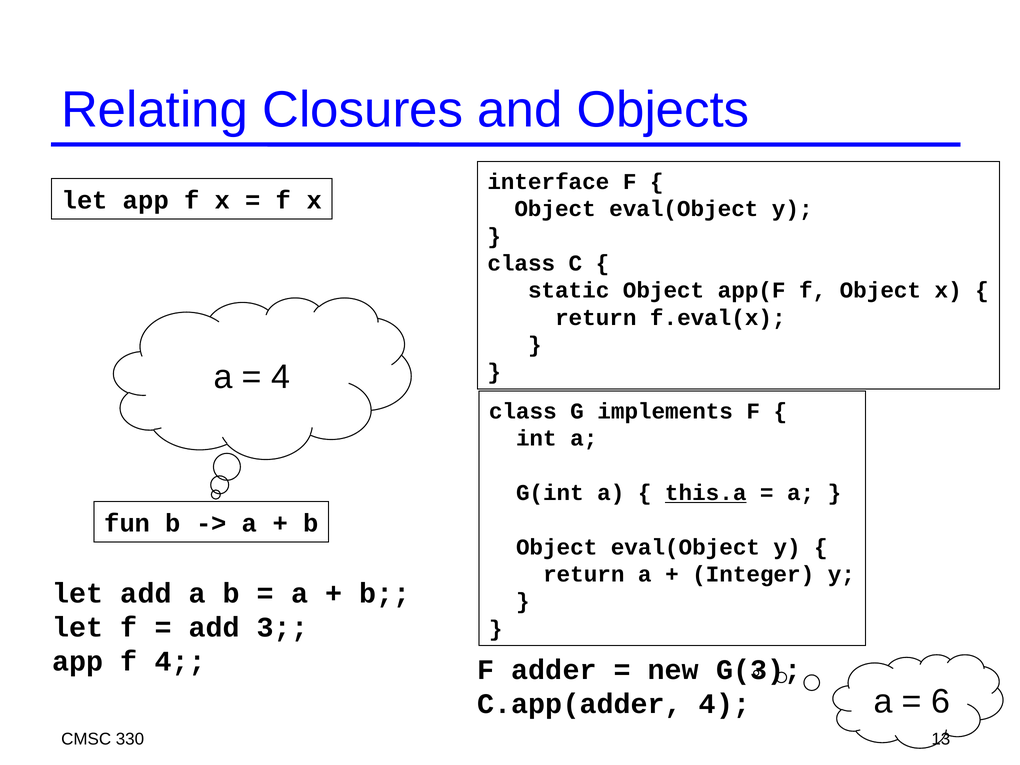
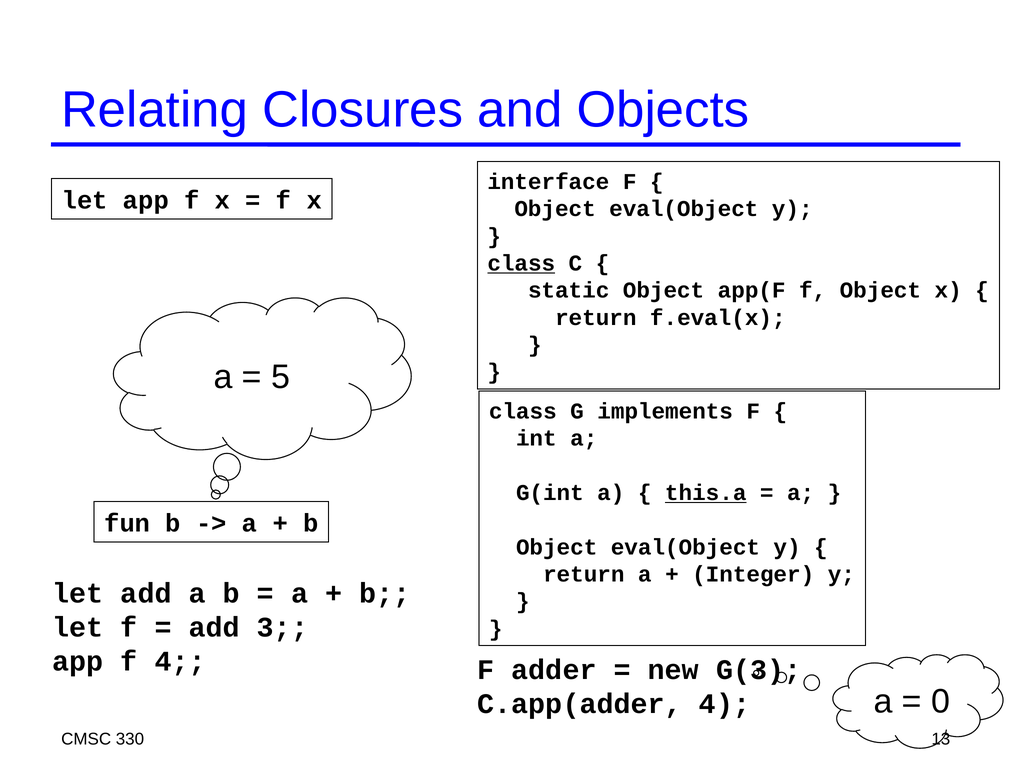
class underline: none -> present (521, 263)
4: 4 -> 5 (281, 377)
6: 6 -> 0 (941, 701)
